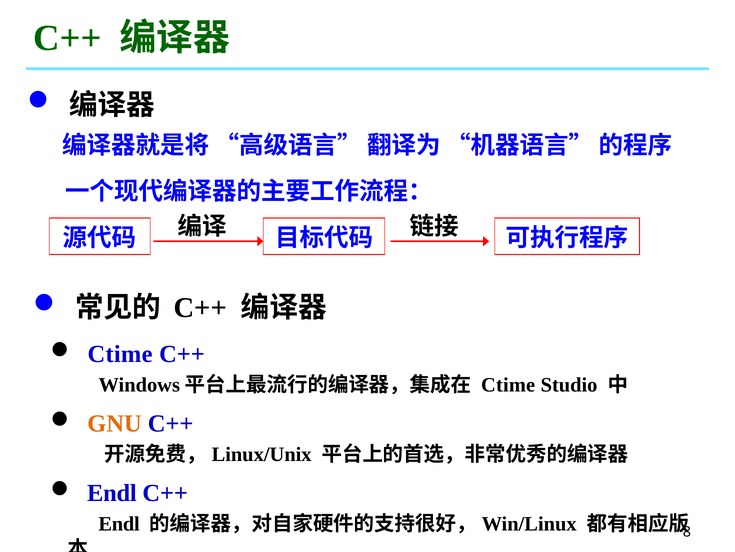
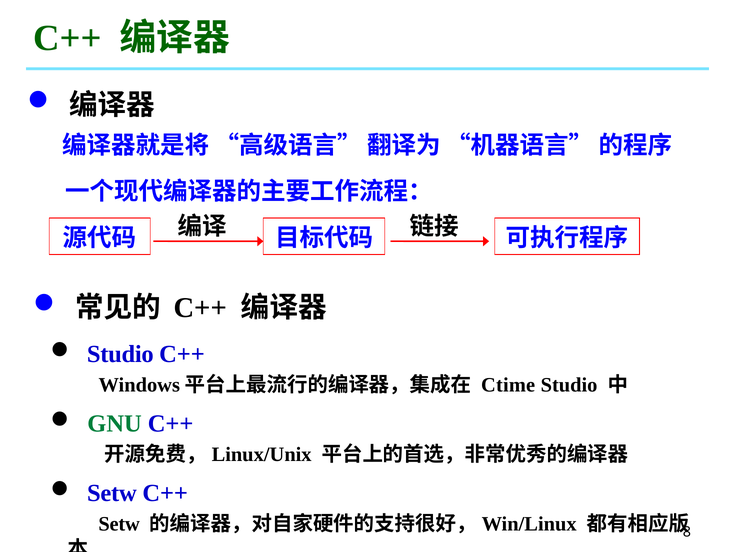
Ctime: Ctime -> Studio (120, 354)
GNU colour: orange -> green (115, 423)
Endl: Endl -> Setw (112, 492)
Endl: Endl -> Setw (119, 523)
